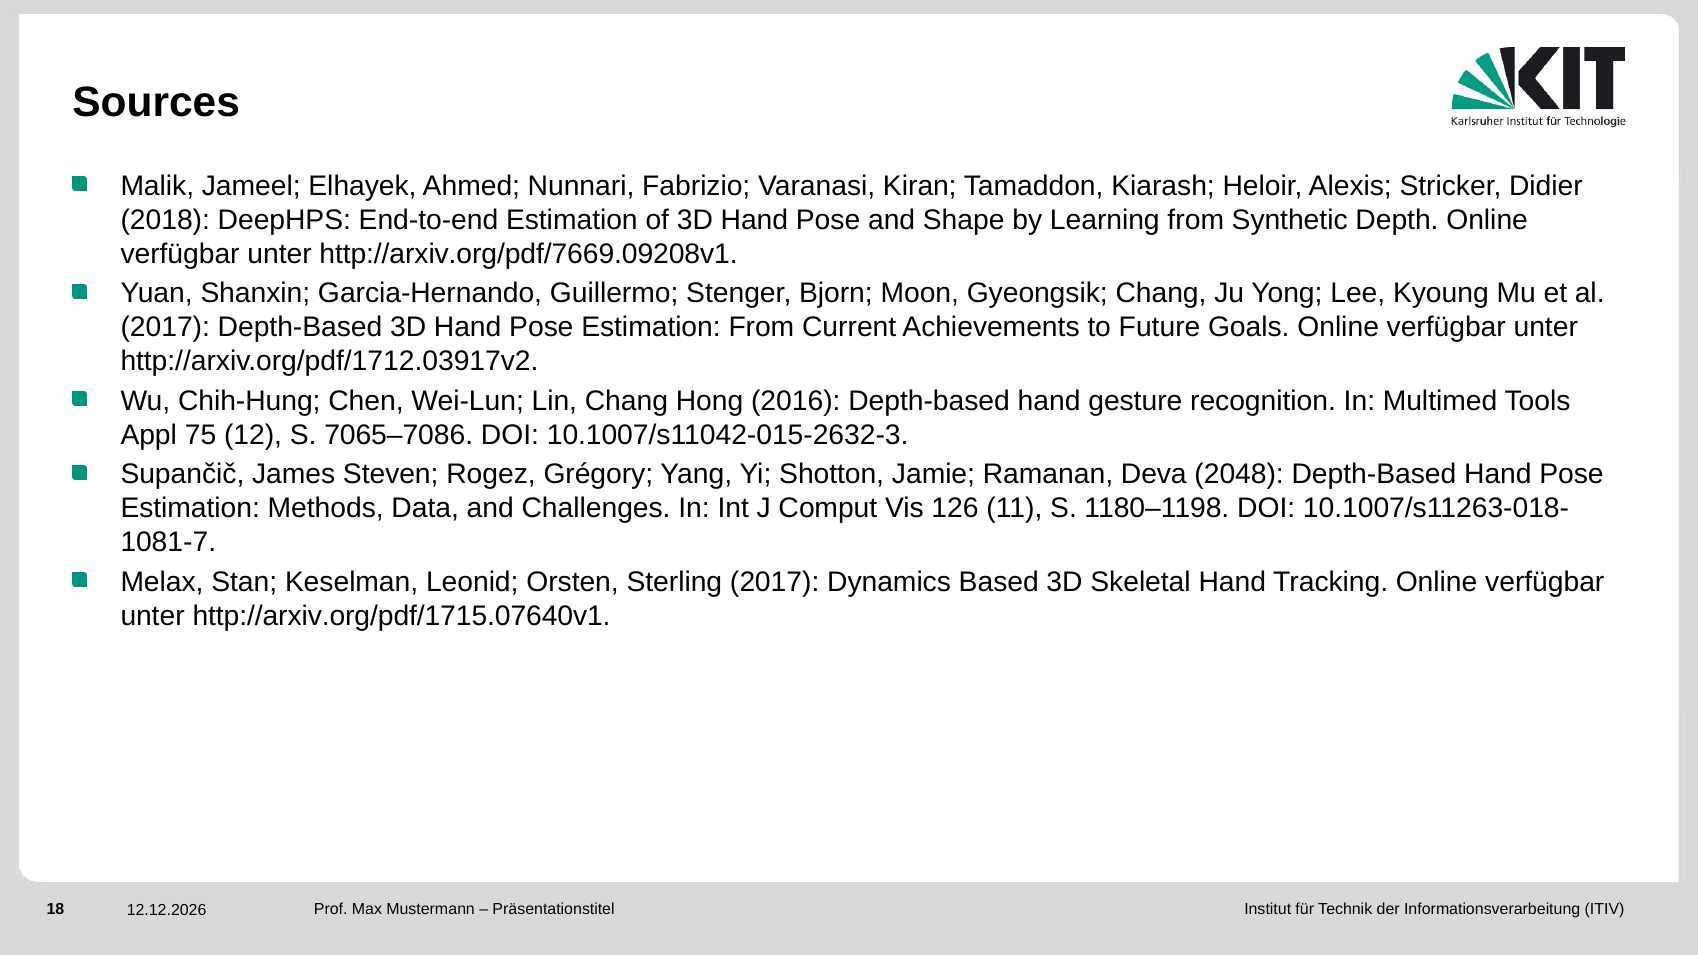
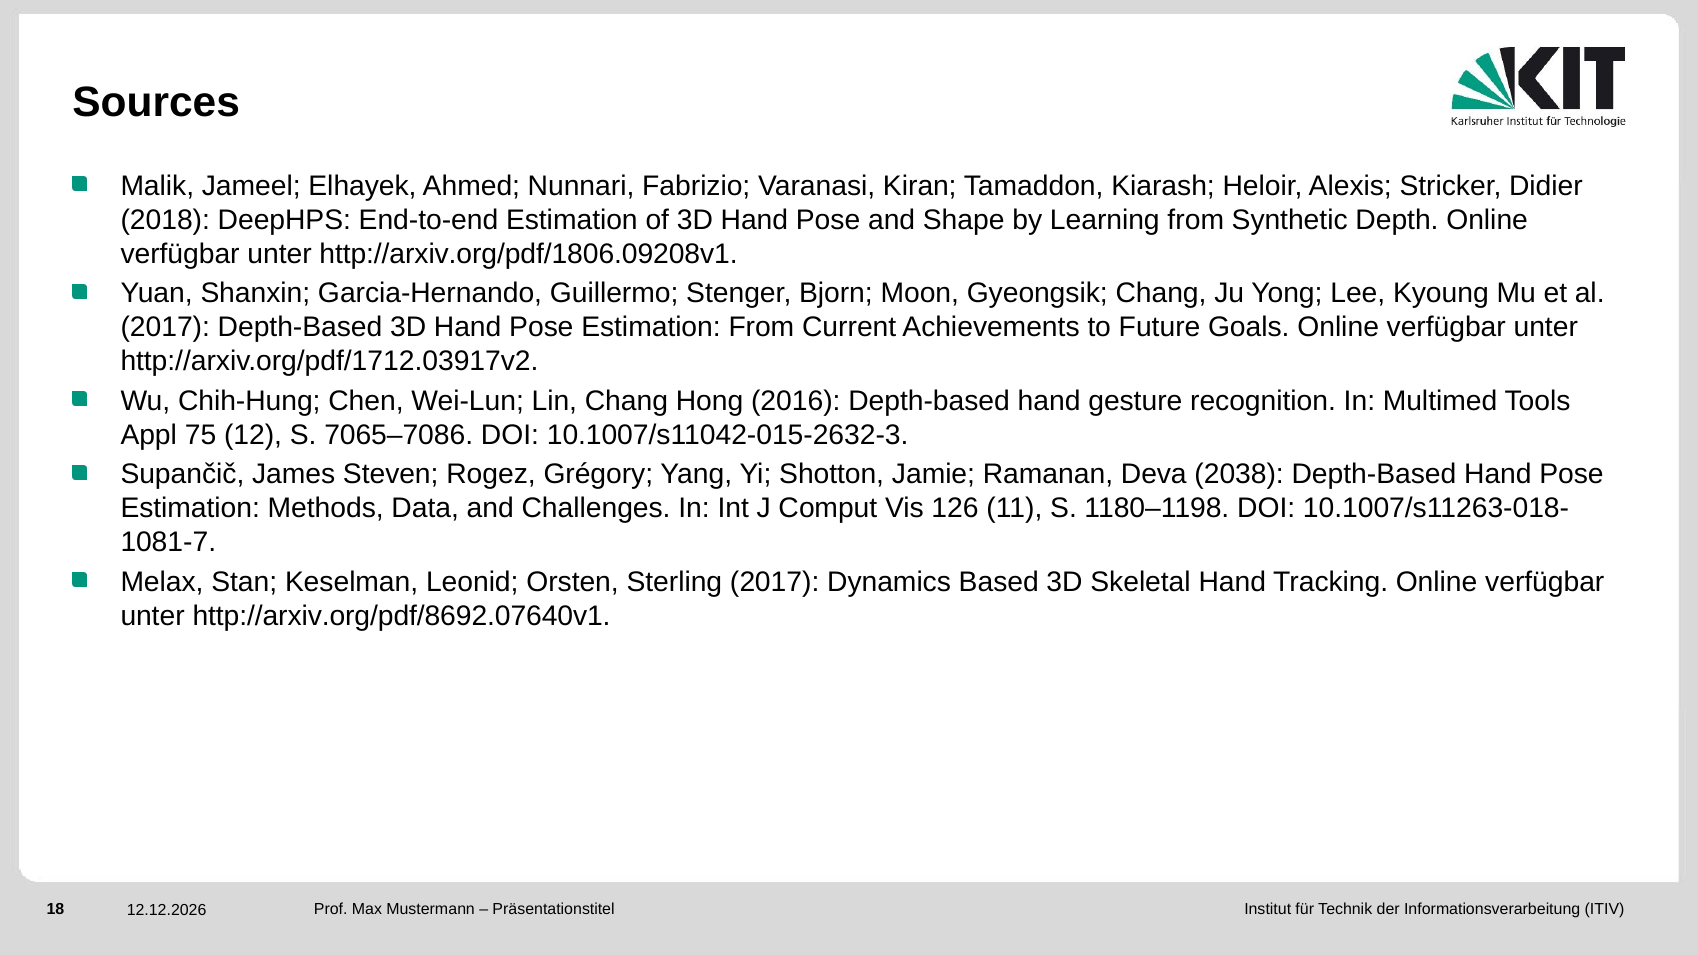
http://arxiv.org/pdf/7669.09208v1: http://arxiv.org/pdf/7669.09208v1 -> http://arxiv.org/pdf/1806.09208v1 (529, 254)
2048: 2048 -> 2038 (1239, 474)
http://arxiv.org/pdf/1715.07640v1: http://arxiv.org/pdf/1715.07640v1 -> http://arxiv.org/pdf/8692.07640v1 (402, 616)
